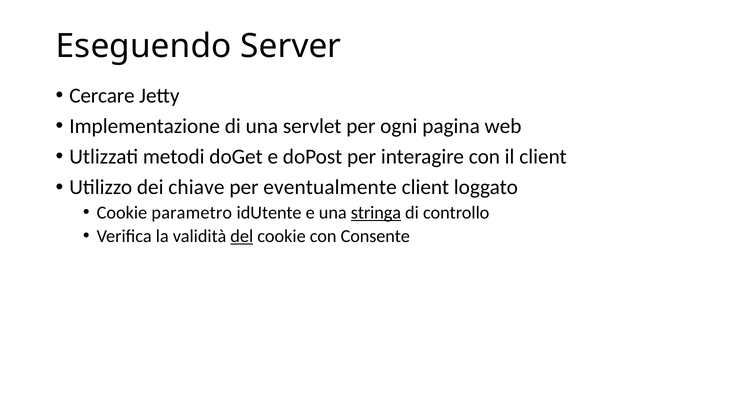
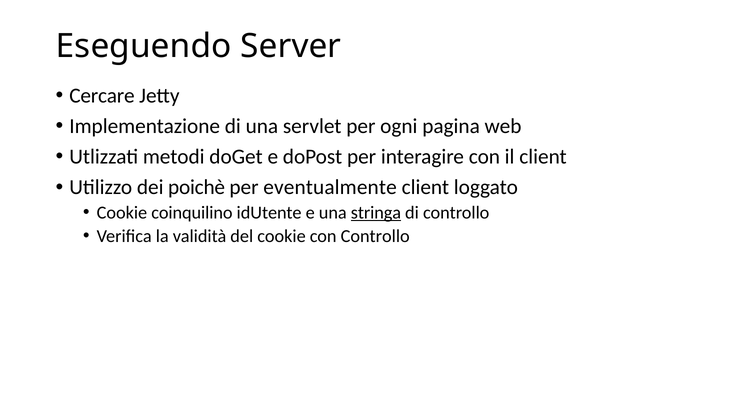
chiave: chiave -> poichè (197, 187)
parametro: parametro -> coinquilino (192, 212)
del underline: present -> none (242, 236)
con Consente: Consente -> Controllo (375, 236)
